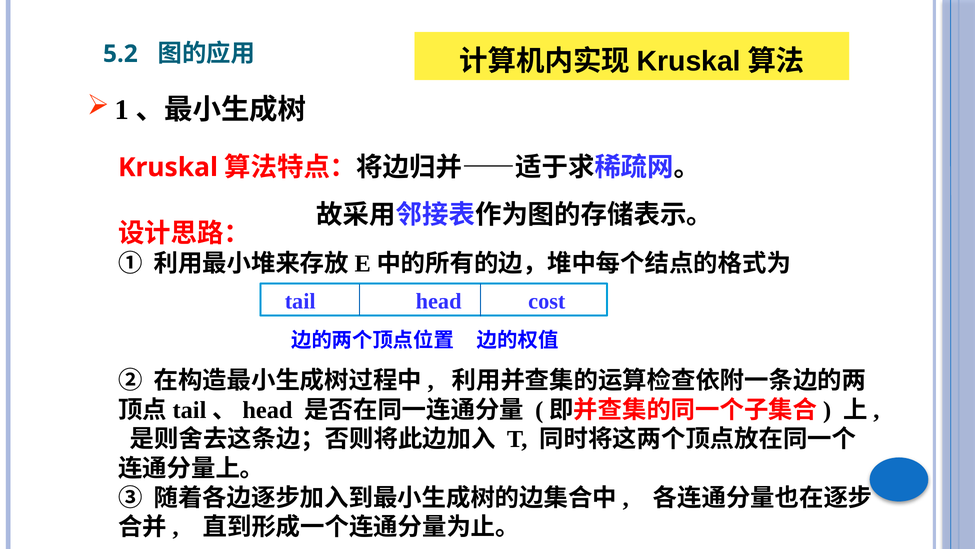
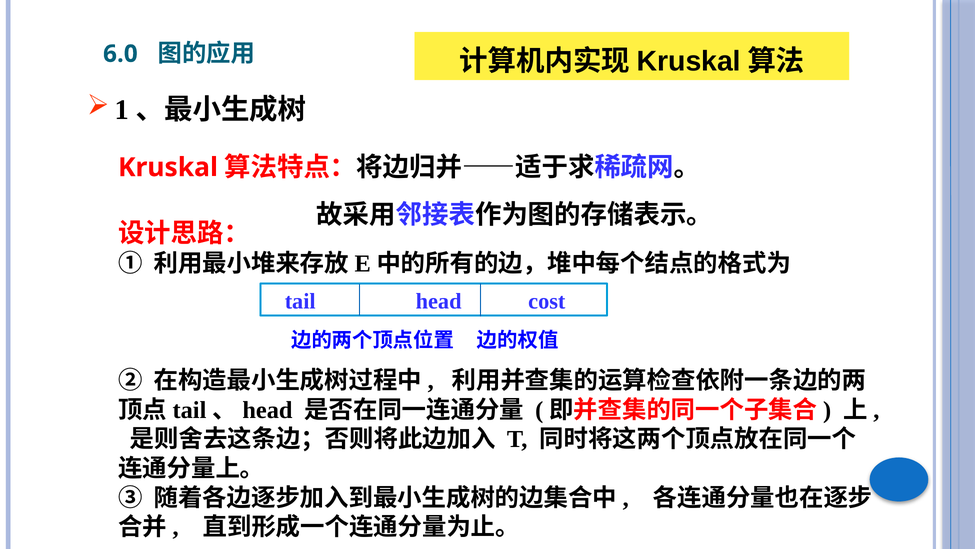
5.2: 5.2 -> 6.0 (120, 54)
